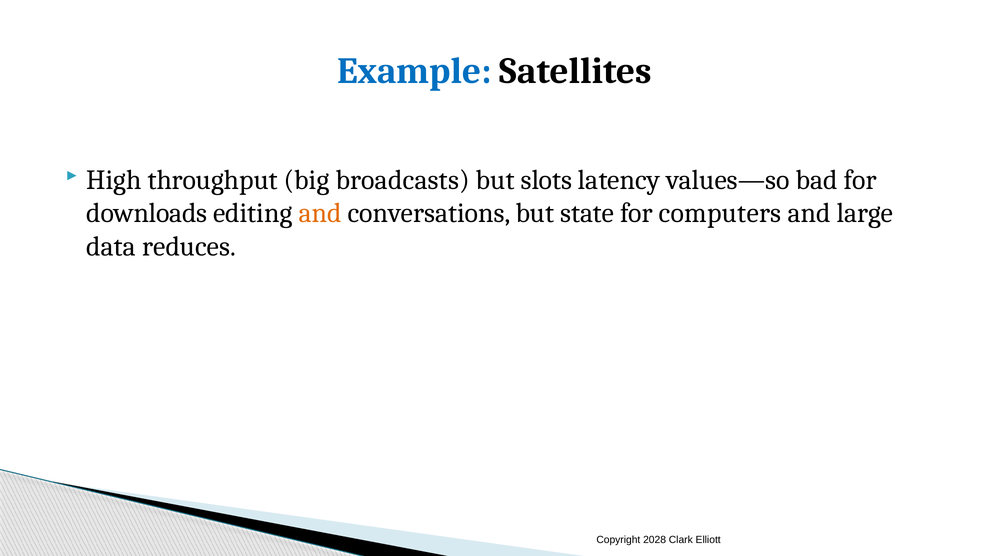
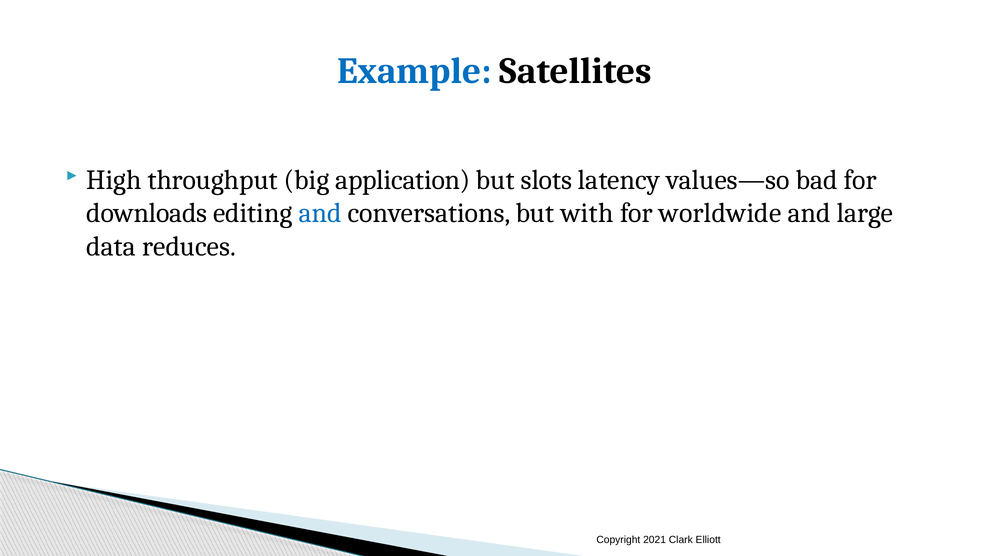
broadcasts: broadcasts -> application (403, 180)
and colour: orange -> blue (320, 213)
state: state -> with (587, 213)
computers: computers -> worldwide (720, 213)
2028: 2028 -> 2021 (655, 540)
